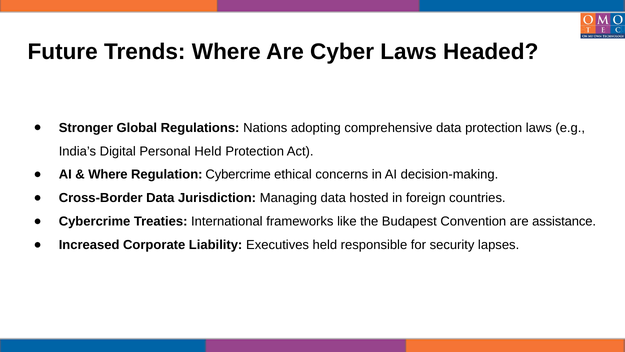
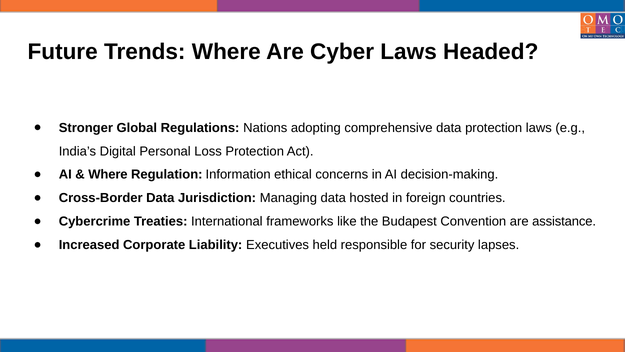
Personal Held: Held -> Loss (208, 151)
Regulation Cybercrime: Cybercrime -> Information (238, 174)
